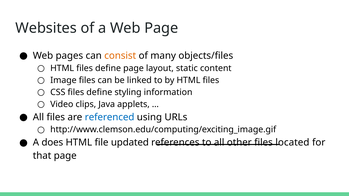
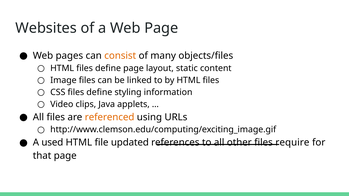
referenced colour: blue -> orange (110, 117)
does: does -> used (52, 143)
located: located -> require (292, 143)
